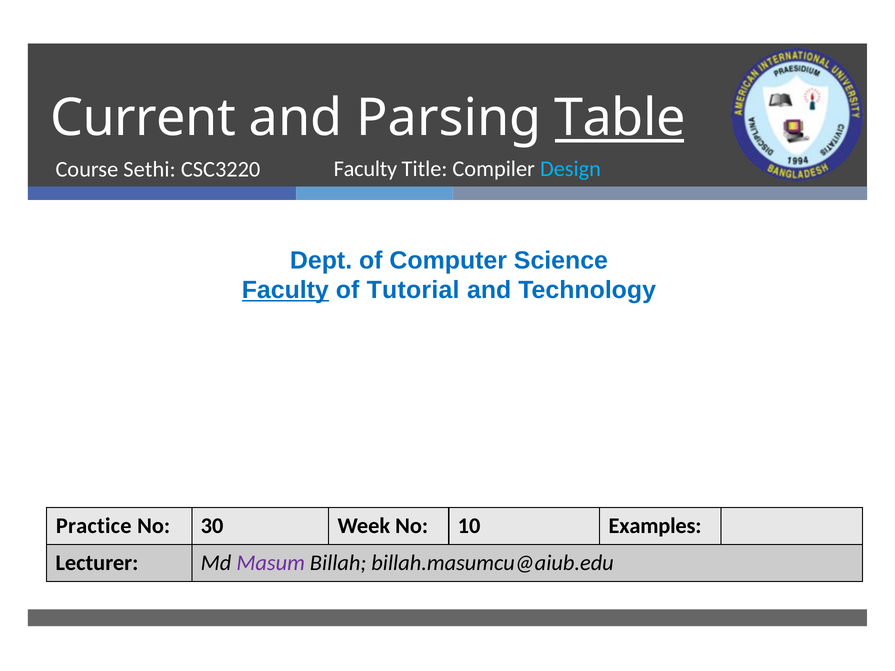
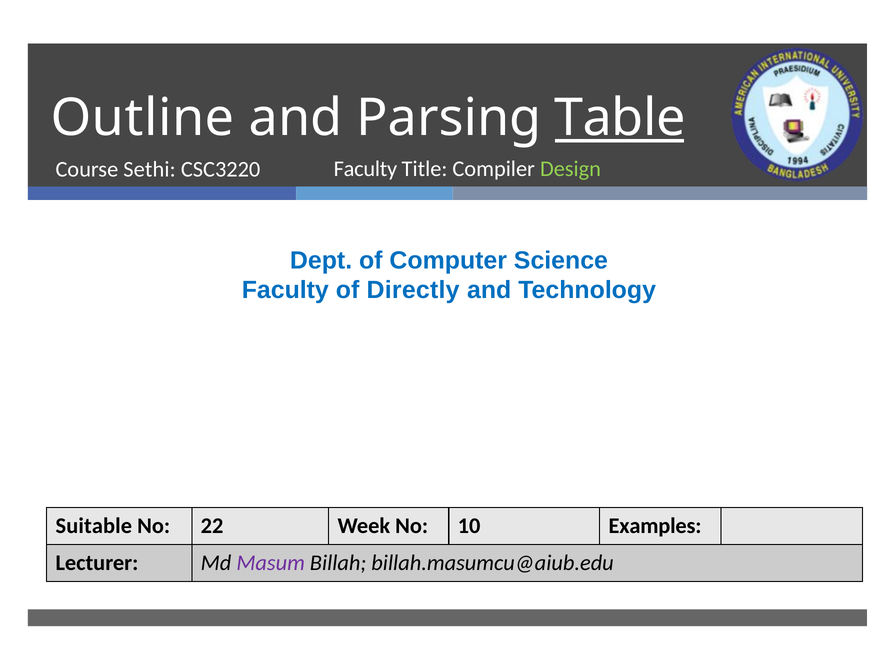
Current: Current -> Outline (142, 118)
Design colour: light blue -> light green (570, 169)
Faculty underline: present -> none (285, 290)
Tutorial: Tutorial -> Directly (413, 290)
Practice: Practice -> Suitable (94, 526)
30: 30 -> 22 (212, 526)
